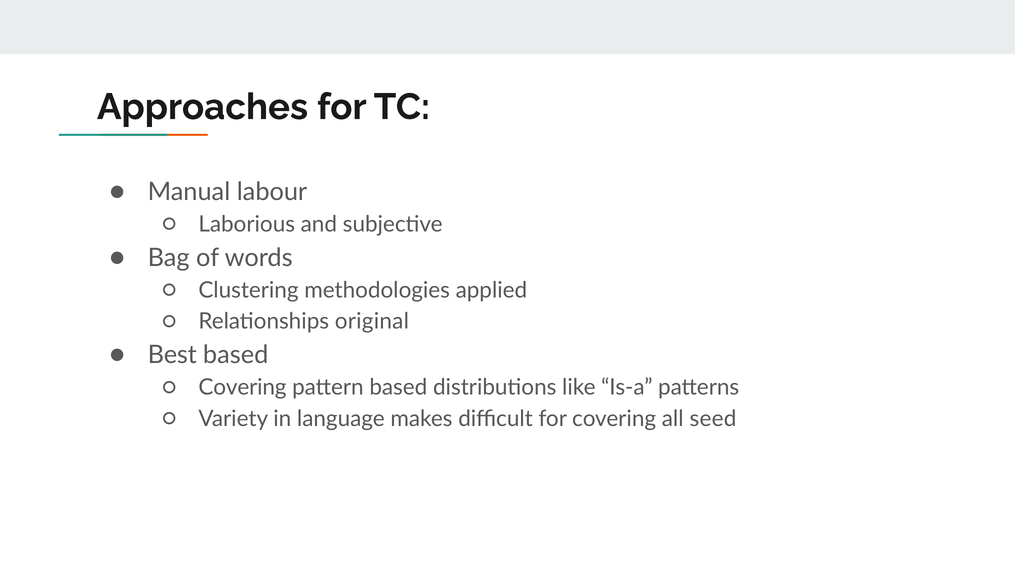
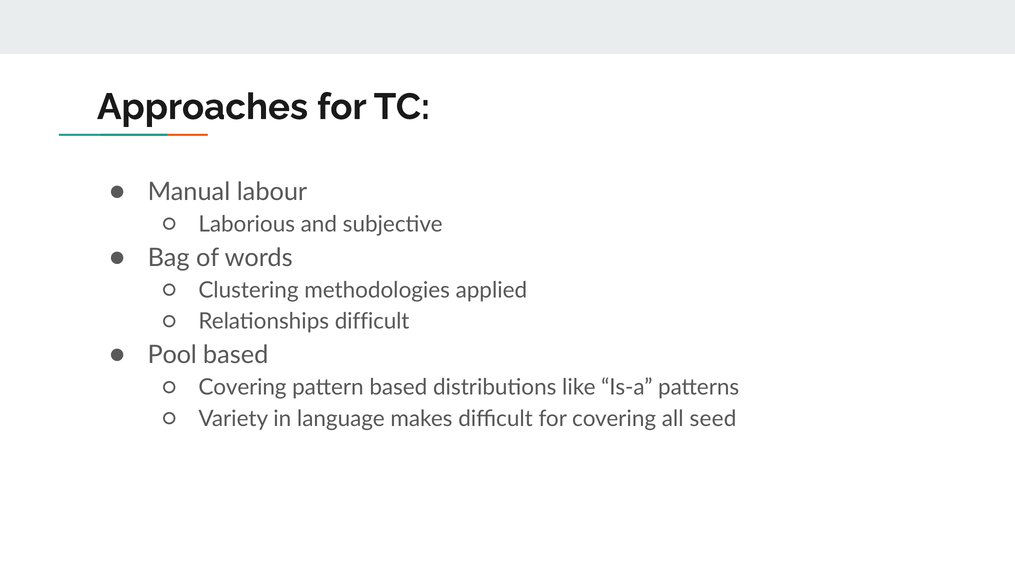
Relationships original: original -> difficult (372, 321)
Best: Best -> Pool (172, 355)
